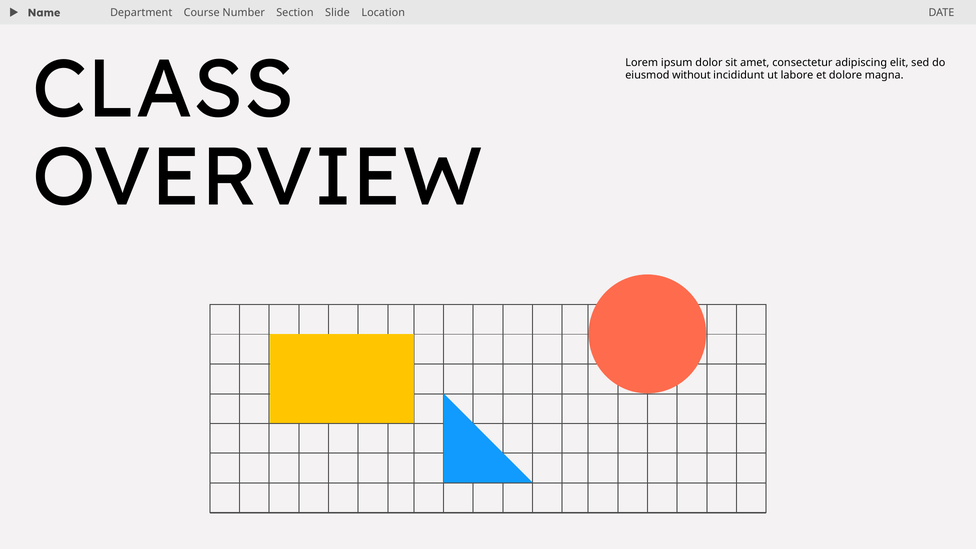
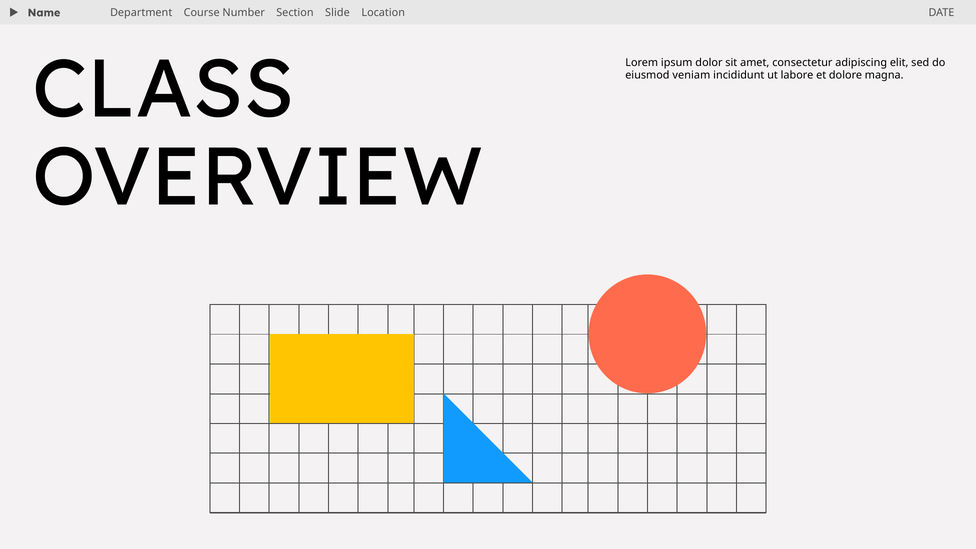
without: without -> veniam (691, 75)
